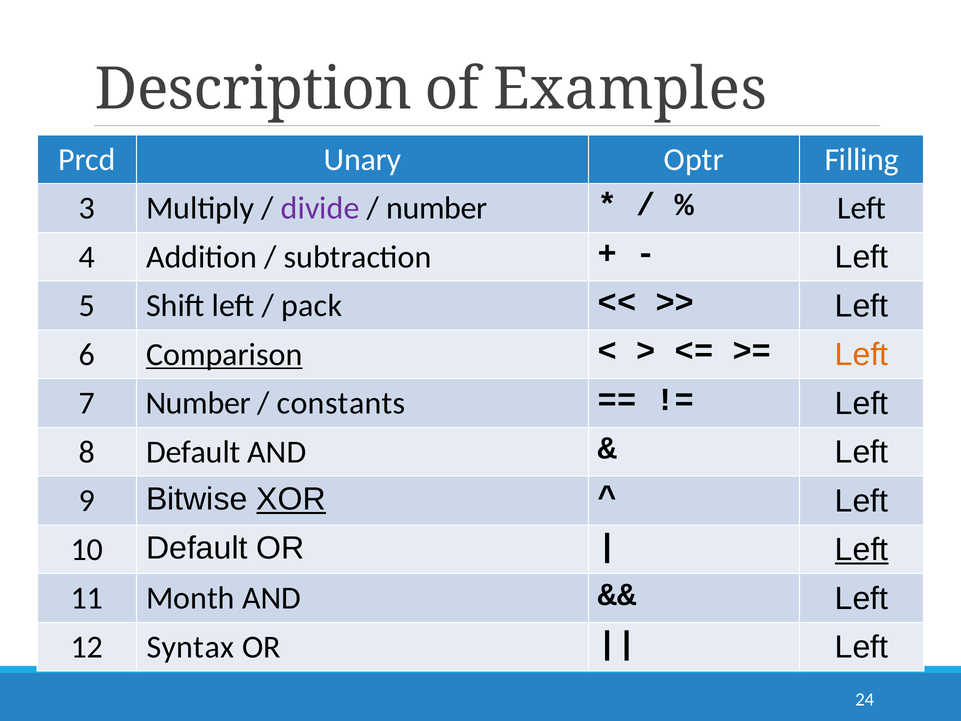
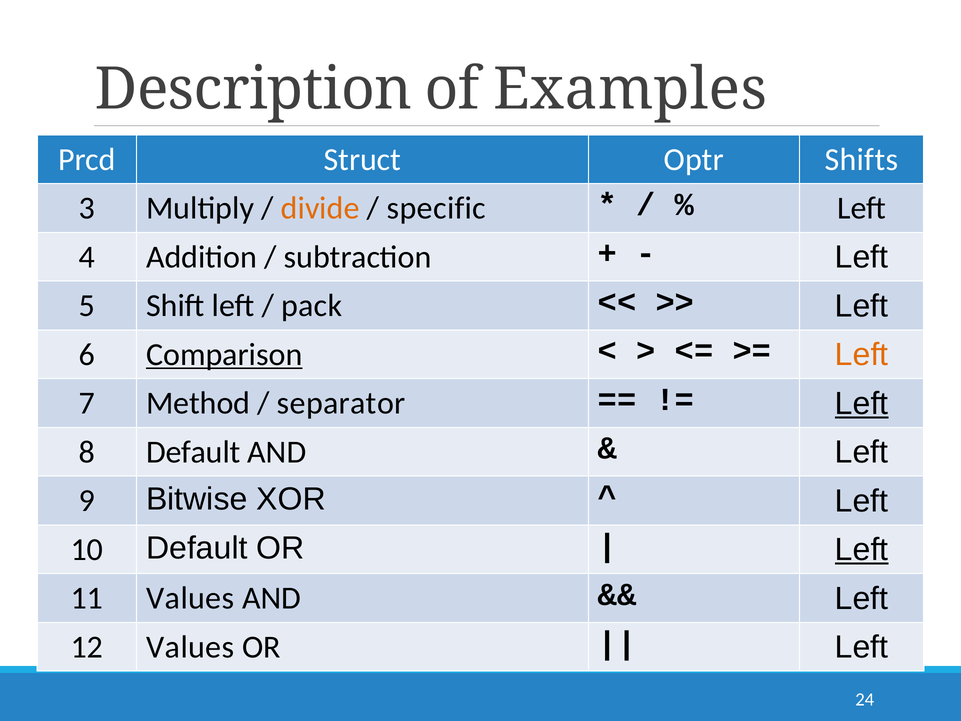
Unary: Unary -> Struct (362, 159)
Filling: Filling -> Shifts (861, 159)
divide colour: purple -> orange (320, 208)
number: number -> specific (436, 208)
7 Number: Number -> Method (198, 403)
constants: constants -> separator (341, 403)
Left underline: none -> present (862, 403)
XOR underline: present -> none (291, 499)
11 Month: Month -> Values (190, 598)
12 Syntax: Syntax -> Values (190, 647)
